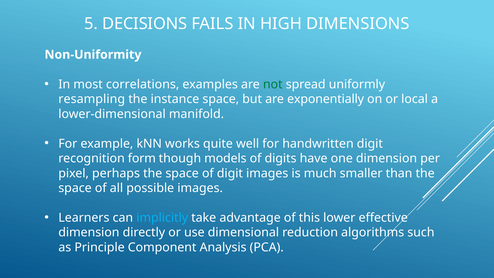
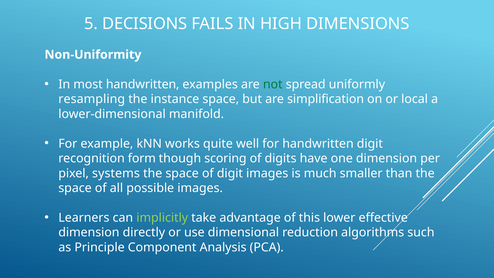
most correlations: correlations -> handwritten (143, 84)
exponentially: exponentially -> simplification (326, 99)
models: models -> scoring (225, 158)
perhaps: perhaps -> systems (116, 173)
implicitly colour: light blue -> light green (162, 218)
